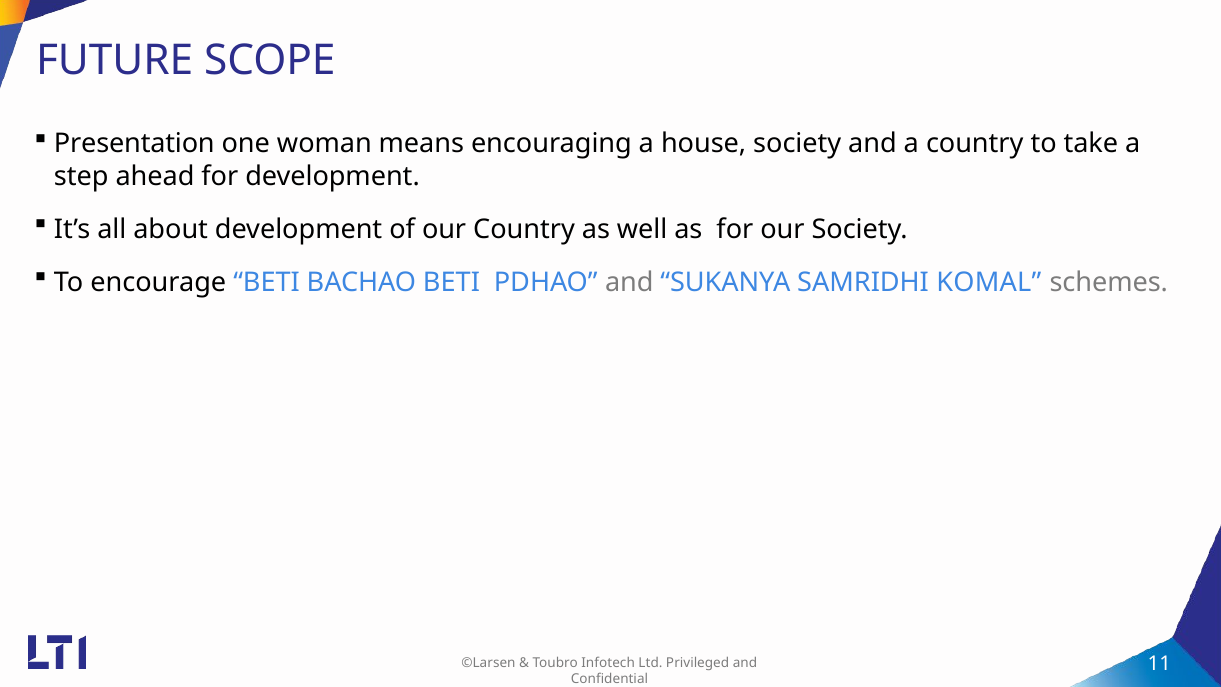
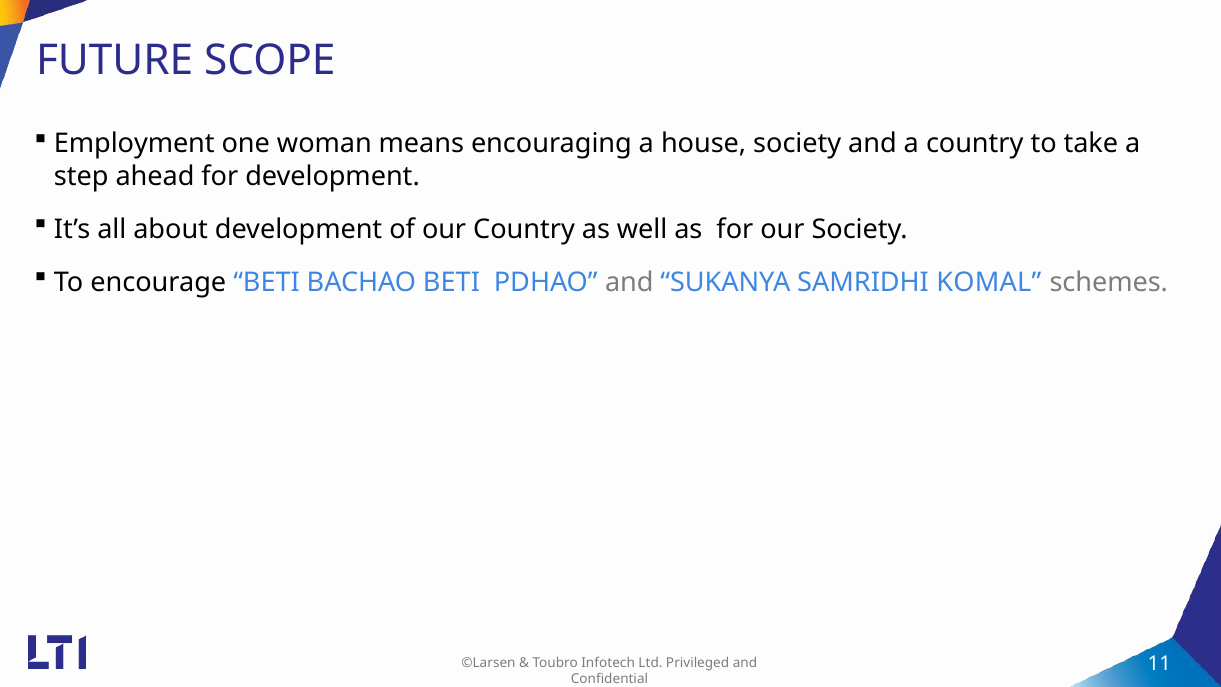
Presentation: Presentation -> Employment (134, 144)
